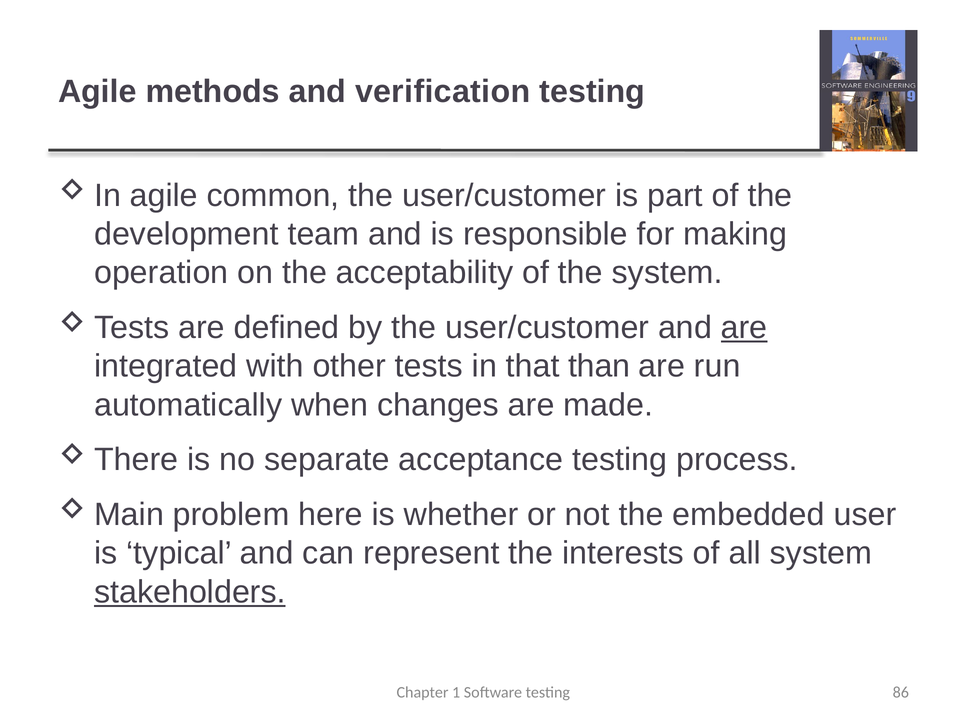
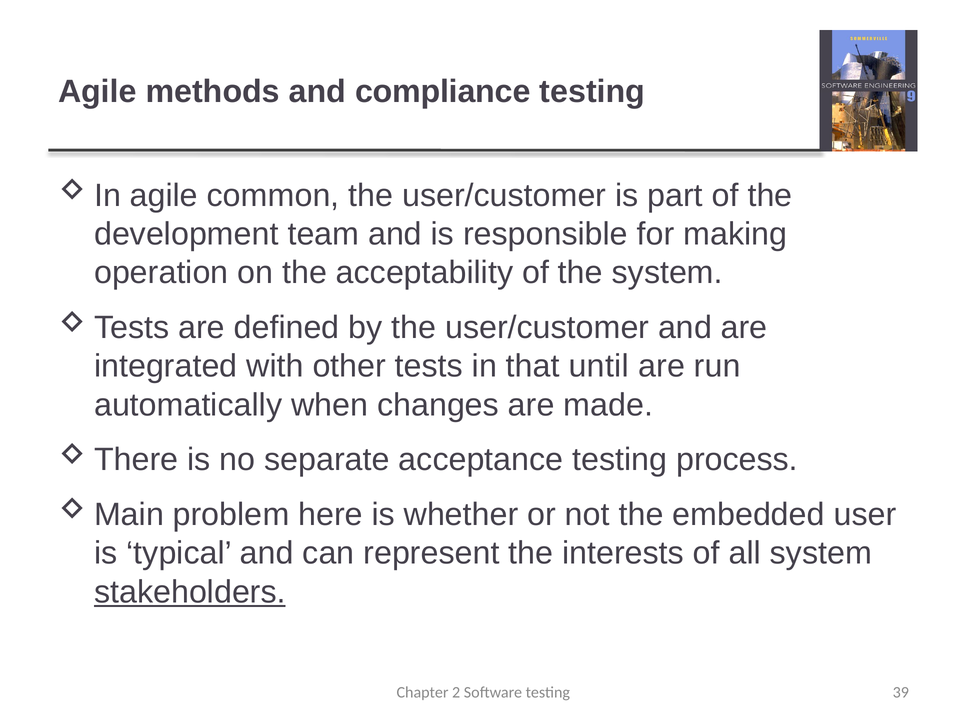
verification: verification -> compliance (443, 92)
are underline: present -> none (744, 328)
than: than -> until (599, 366)
1: 1 -> 2 (456, 692)
86: 86 -> 39 (901, 692)
